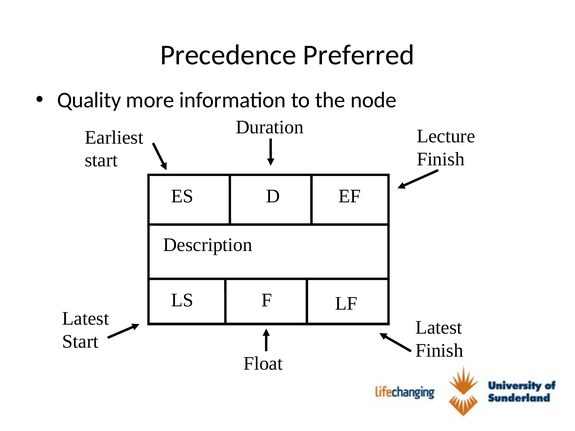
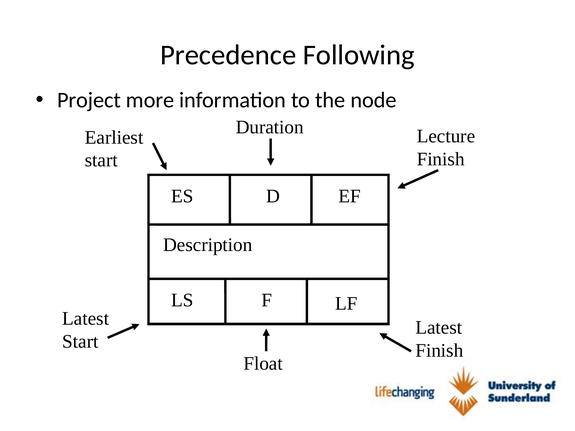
Preferred: Preferred -> Following (359, 55)
Quality: Quality -> Project (89, 100)
